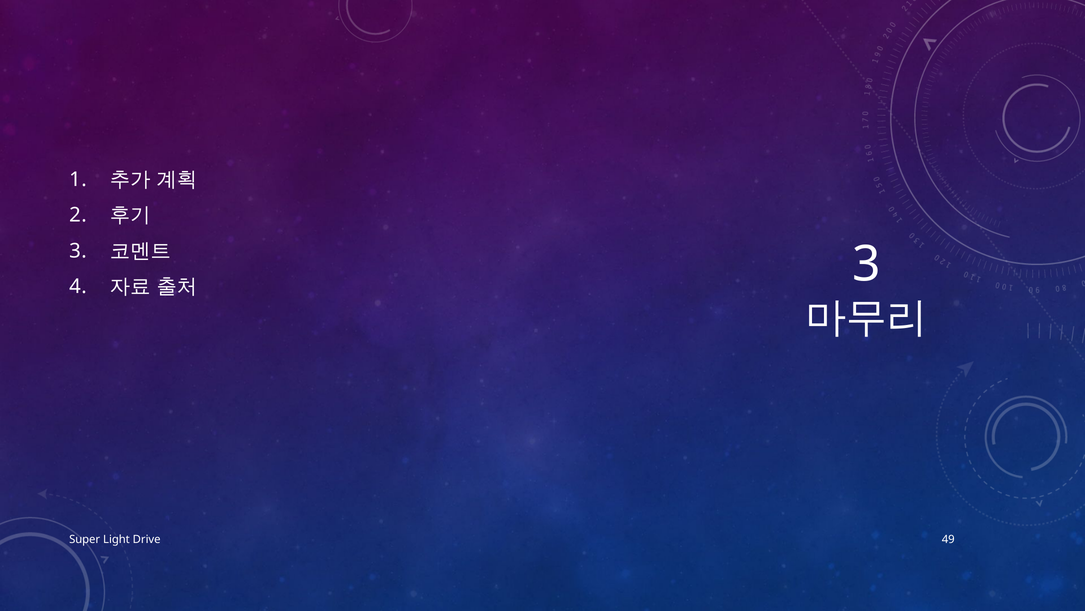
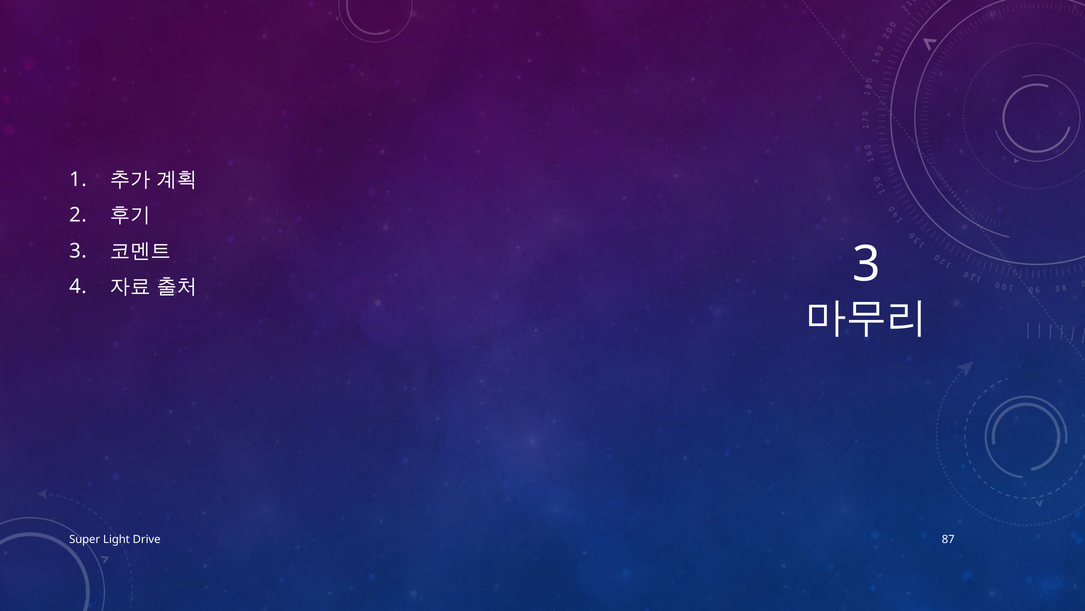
49: 49 -> 87 (948, 539)
